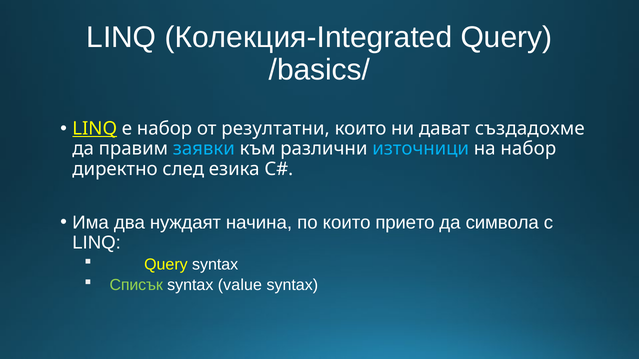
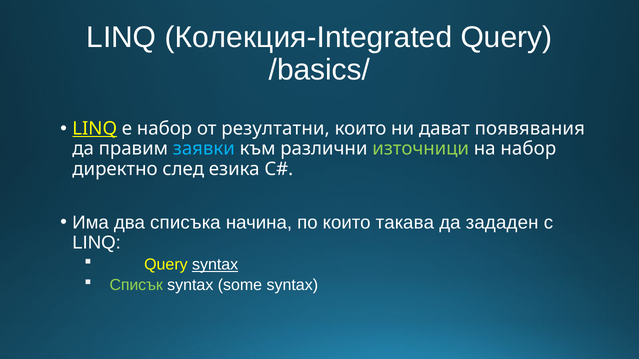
създадохме: създадохме -> появявания (530, 129)
източници colour: light blue -> light green (421, 149)
нуждаят: нуждаят -> списъка (185, 223)
прието: прието -> такава (405, 223)
символа: символа -> зададен (502, 223)
syntax underline: none -> present (215, 265)
value: value -> some (240, 285)
